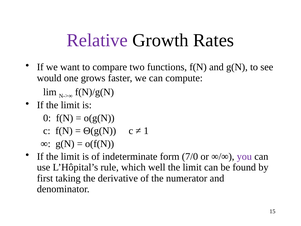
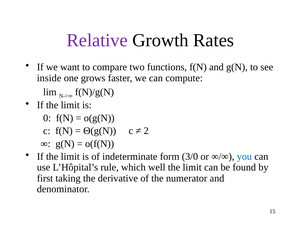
would: would -> inside (49, 78)
1: 1 -> 2 (146, 131)
7/0: 7/0 -> 3/0 (190, 156)
you colour: purple -> blue (244, 156)
